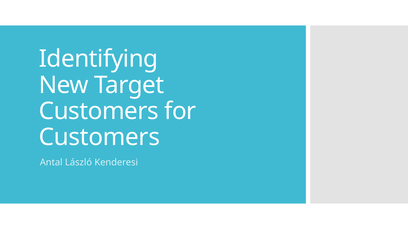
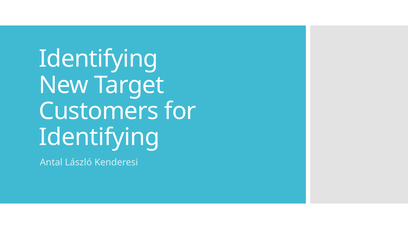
Customers: Customers -> Identifying (99, 138)
